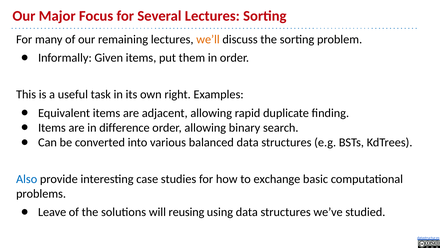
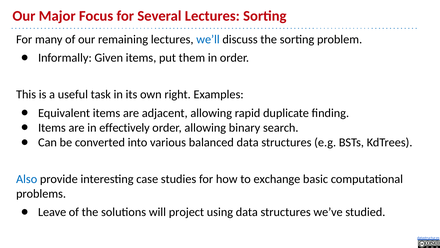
we’ll colour: orange -> blue (208, 39)
difference: difference -> effectively (125, 127)
reusing: reusing -> project (186, 212)
